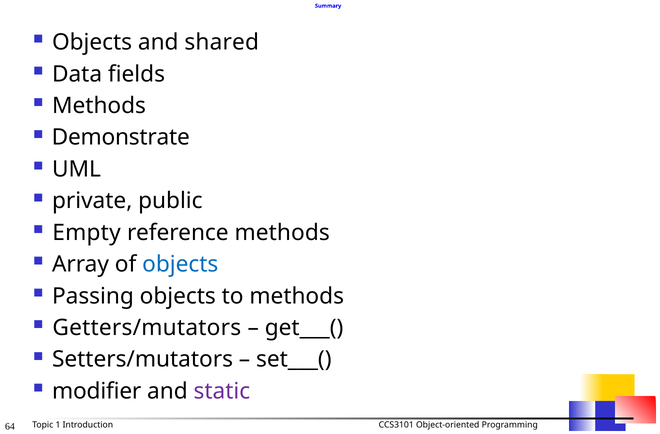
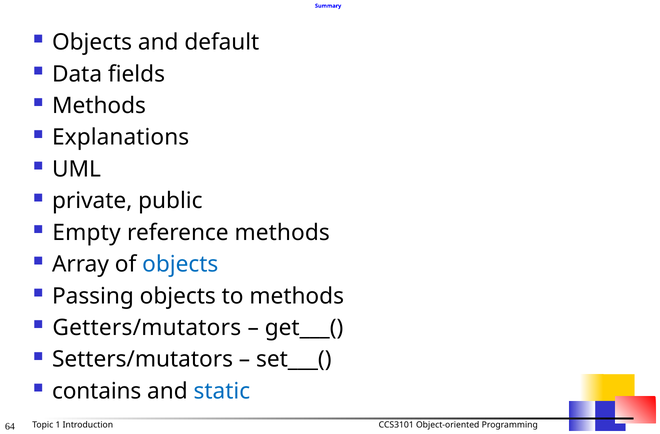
shared: shared -> default (222, 42)
Demonstrate: Demonstrate -> Explanations (121, 138)
modifier: modifier -> contains (97, 391)
static colour: purple -> blue (222, 391)
